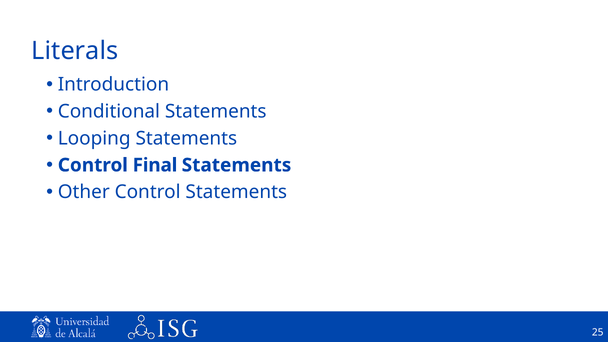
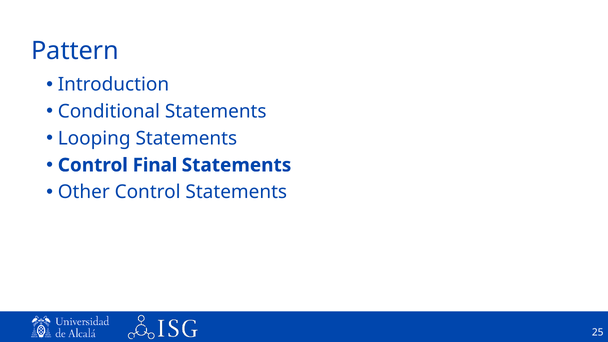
Literals: Literals -> Pattern (75, 51)
